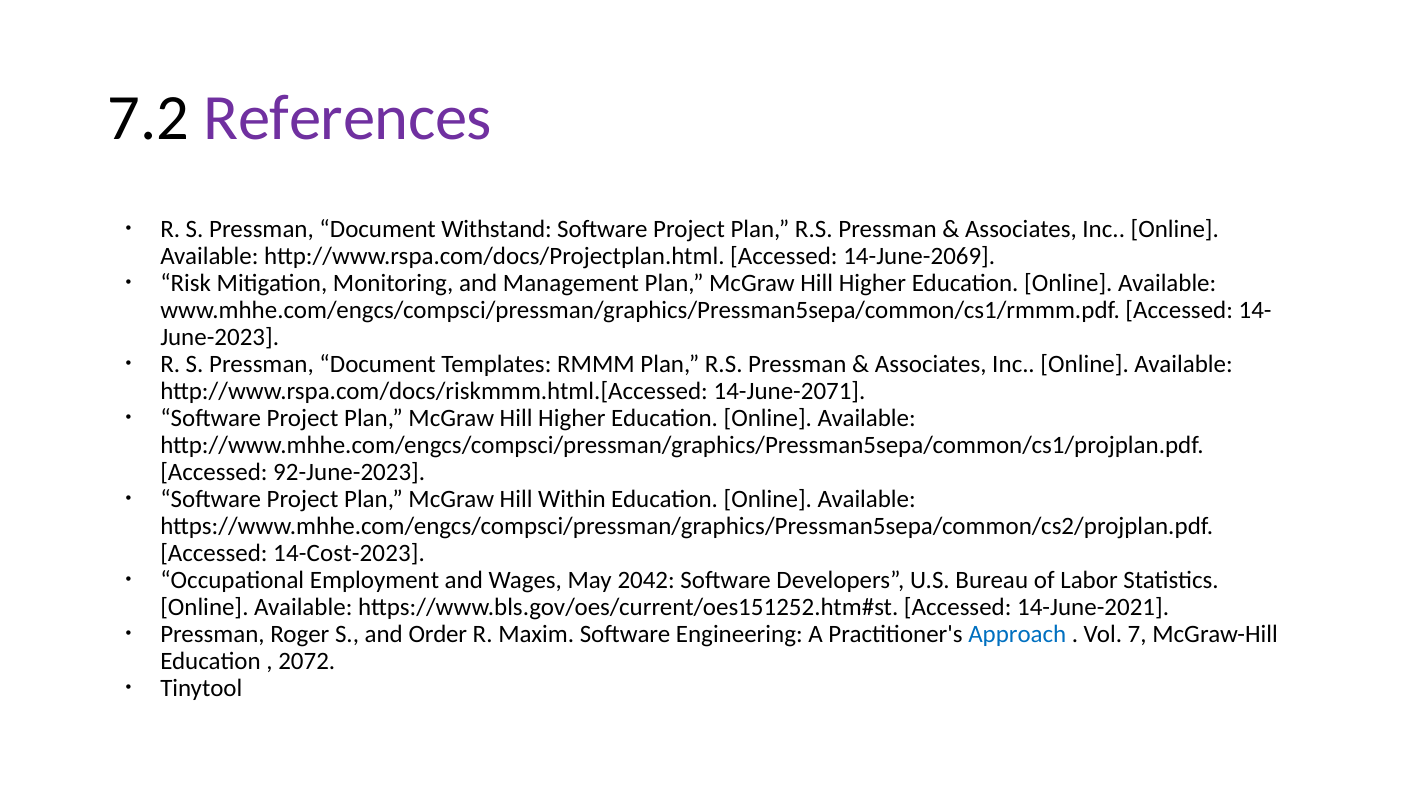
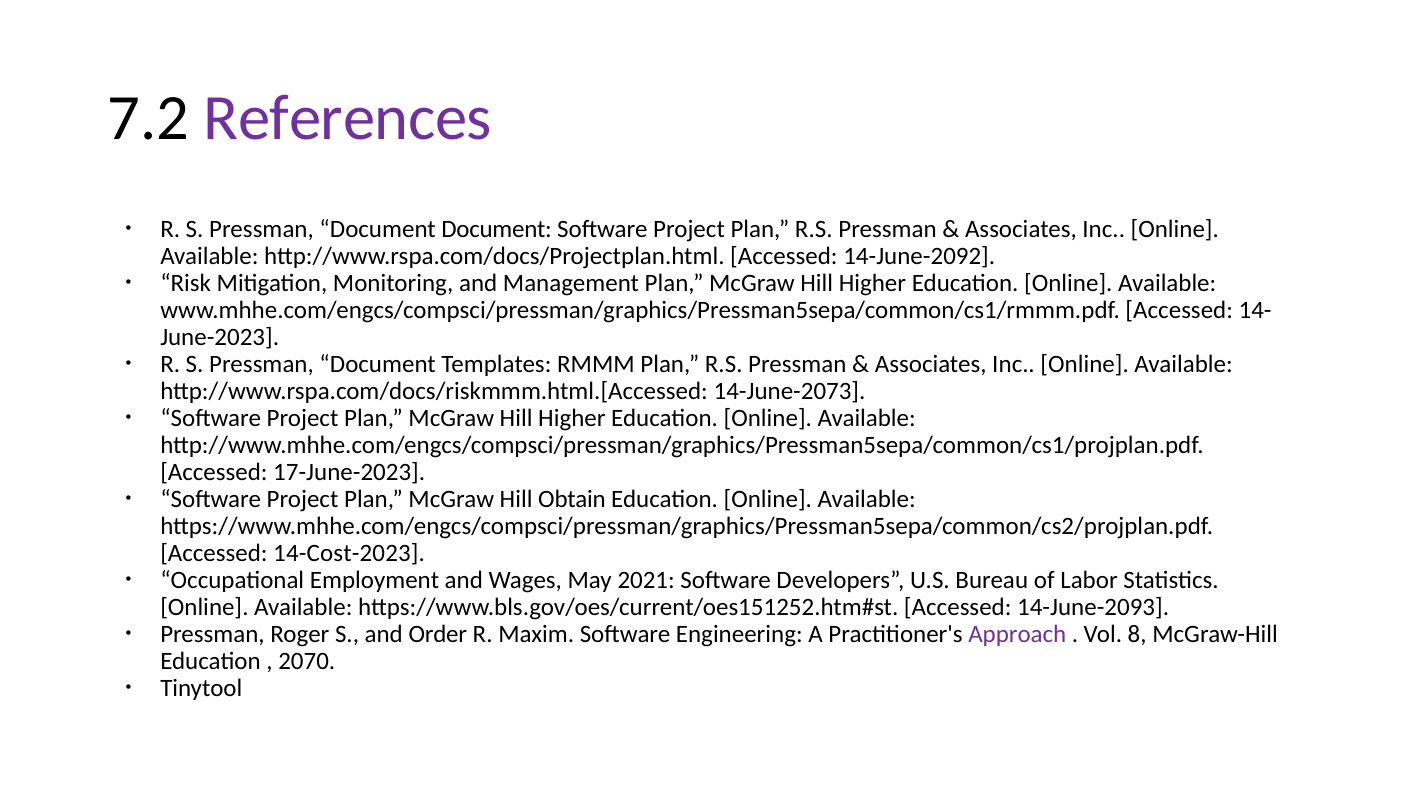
Document Withstand: Withstand -> Document (497, 230)
14-June-2069: 14-June-2069 -> 14-June-2092 (919, 257)
14-June-2071: 14-June-2071 -> 14-June-2073 (790, 391)
92-June-2023: 92-June-2023 -> 17-June-2023 (349, 472)
Within: Within -> Obtain (572, 499)
2042: 2042 -> 2021 (646, 580)
14-June-2021: 14-June-2021 -> 14-June-2093 (1093, 607)
Approach colour: blue -> purple (1017, 634)
7: 7 -> 8 (1137, 634)
2072: 2072 -> 2070 (307, 661)
